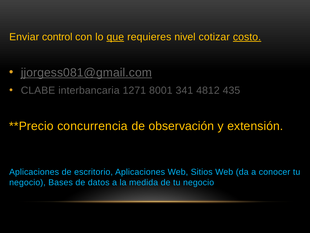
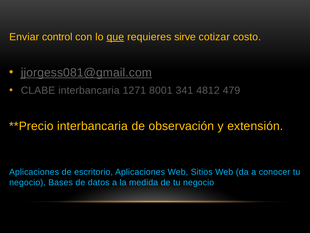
nivel: nivel -> sirve (185, 37)
costo underline: present -> none (247, 37)
435: 435 -> 479 (231, 90)
concurrencia: concurrencia -> interbancaria (93, 126)
